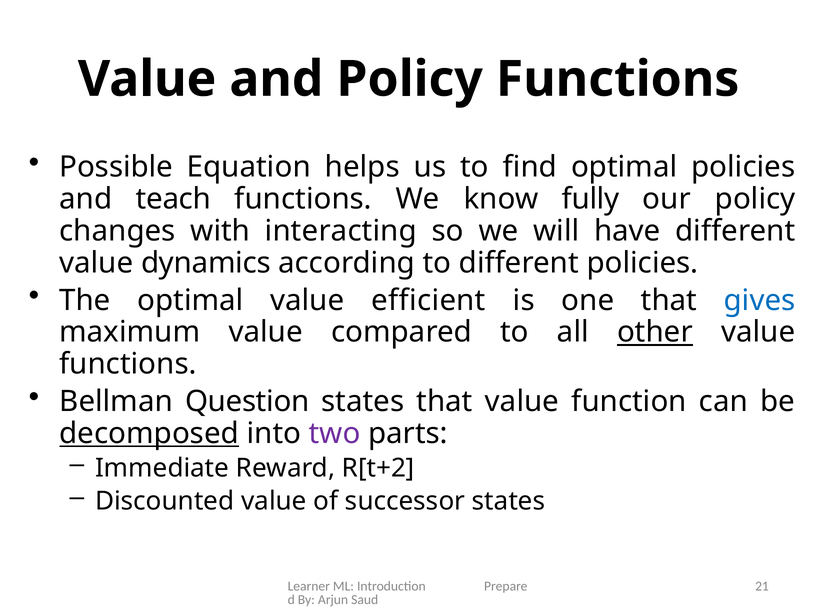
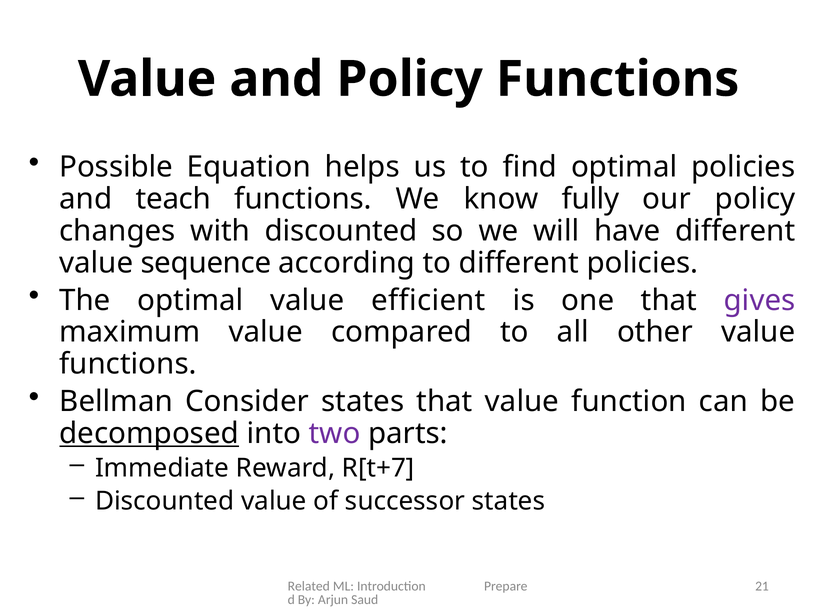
with interacting: interacting -> discounted (341, 231)
dynamics: dynamics -> sequence (206, 263)
gives colour: blue -> purple (760, 300)
other underline: present -> none (655, 332)
Question: Question -> Consider (247, 401)
R[t+2: R[t+2 -> R[t+7 (378, 468)
Learner: Learner -> Related (309, 586)
